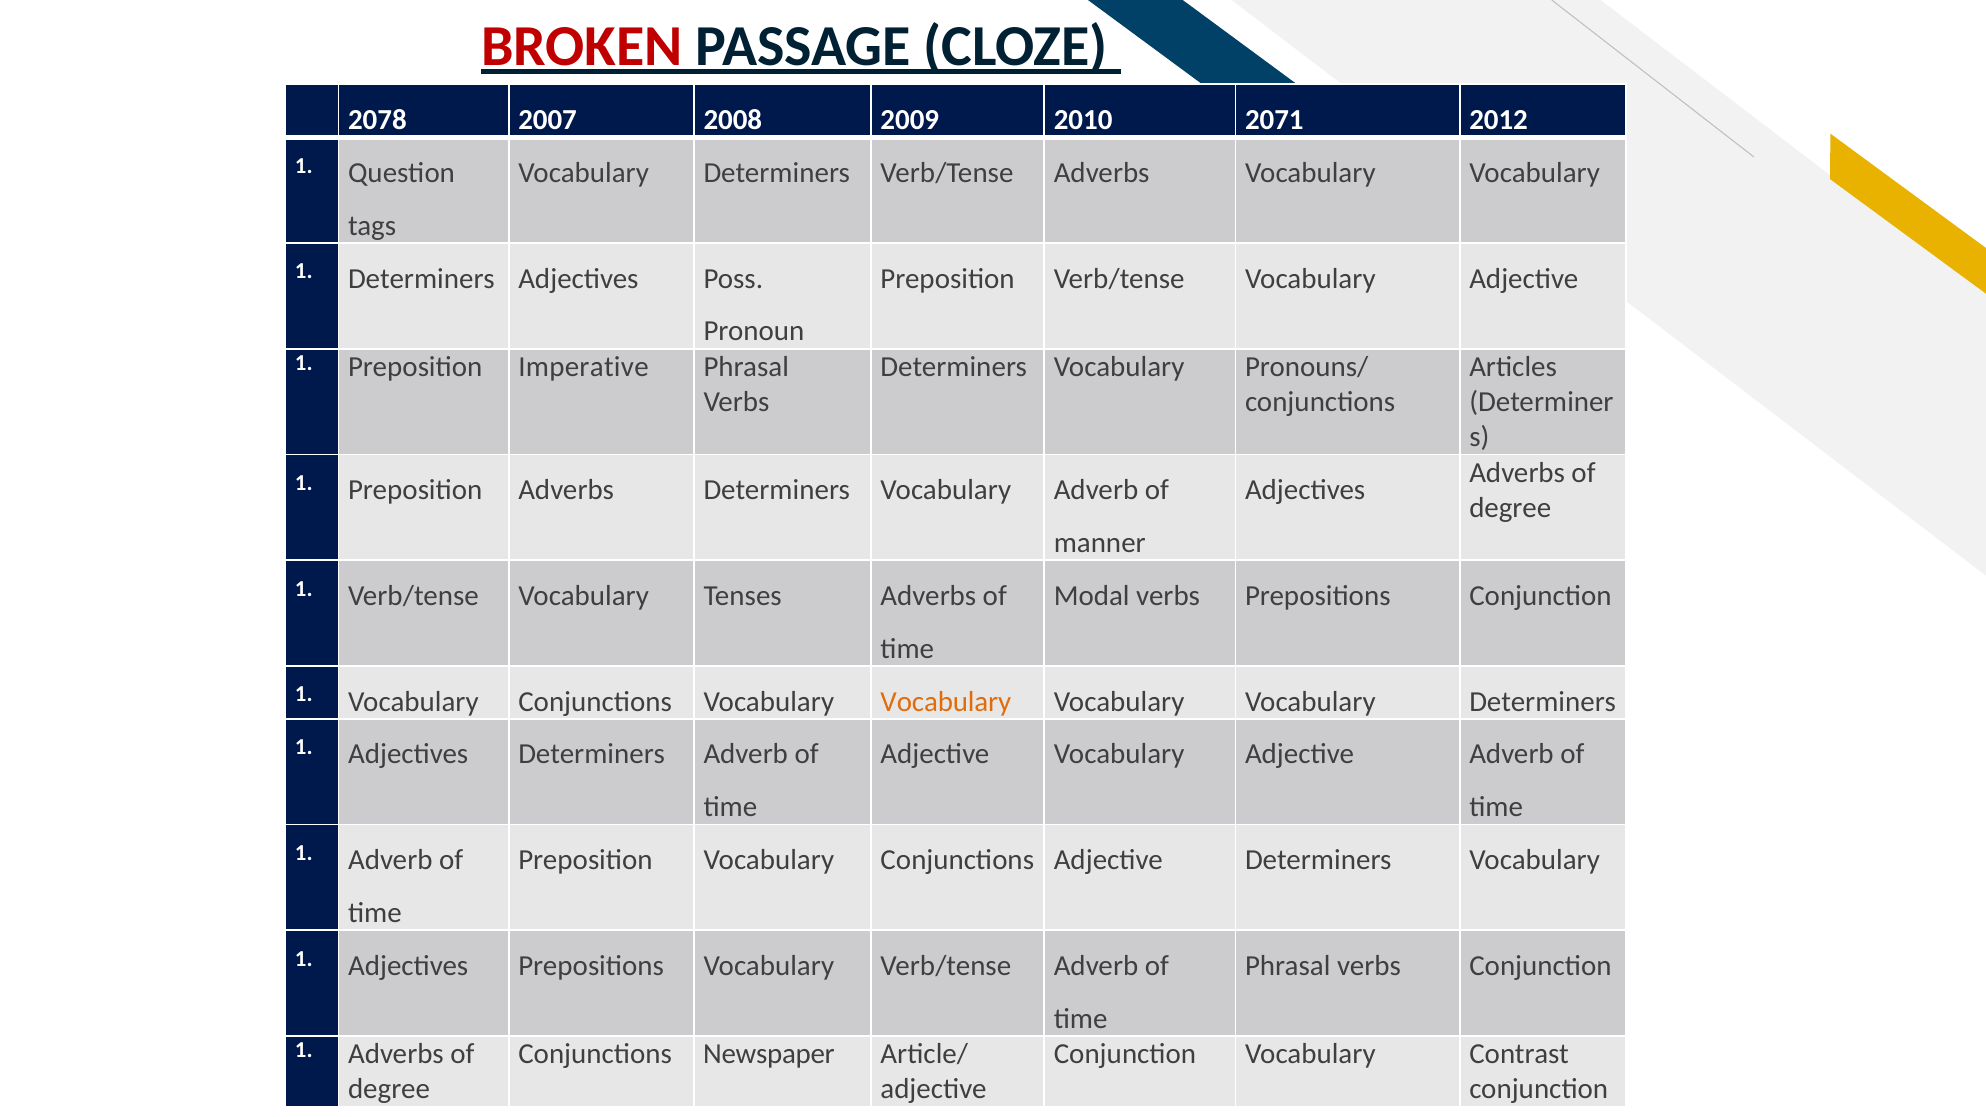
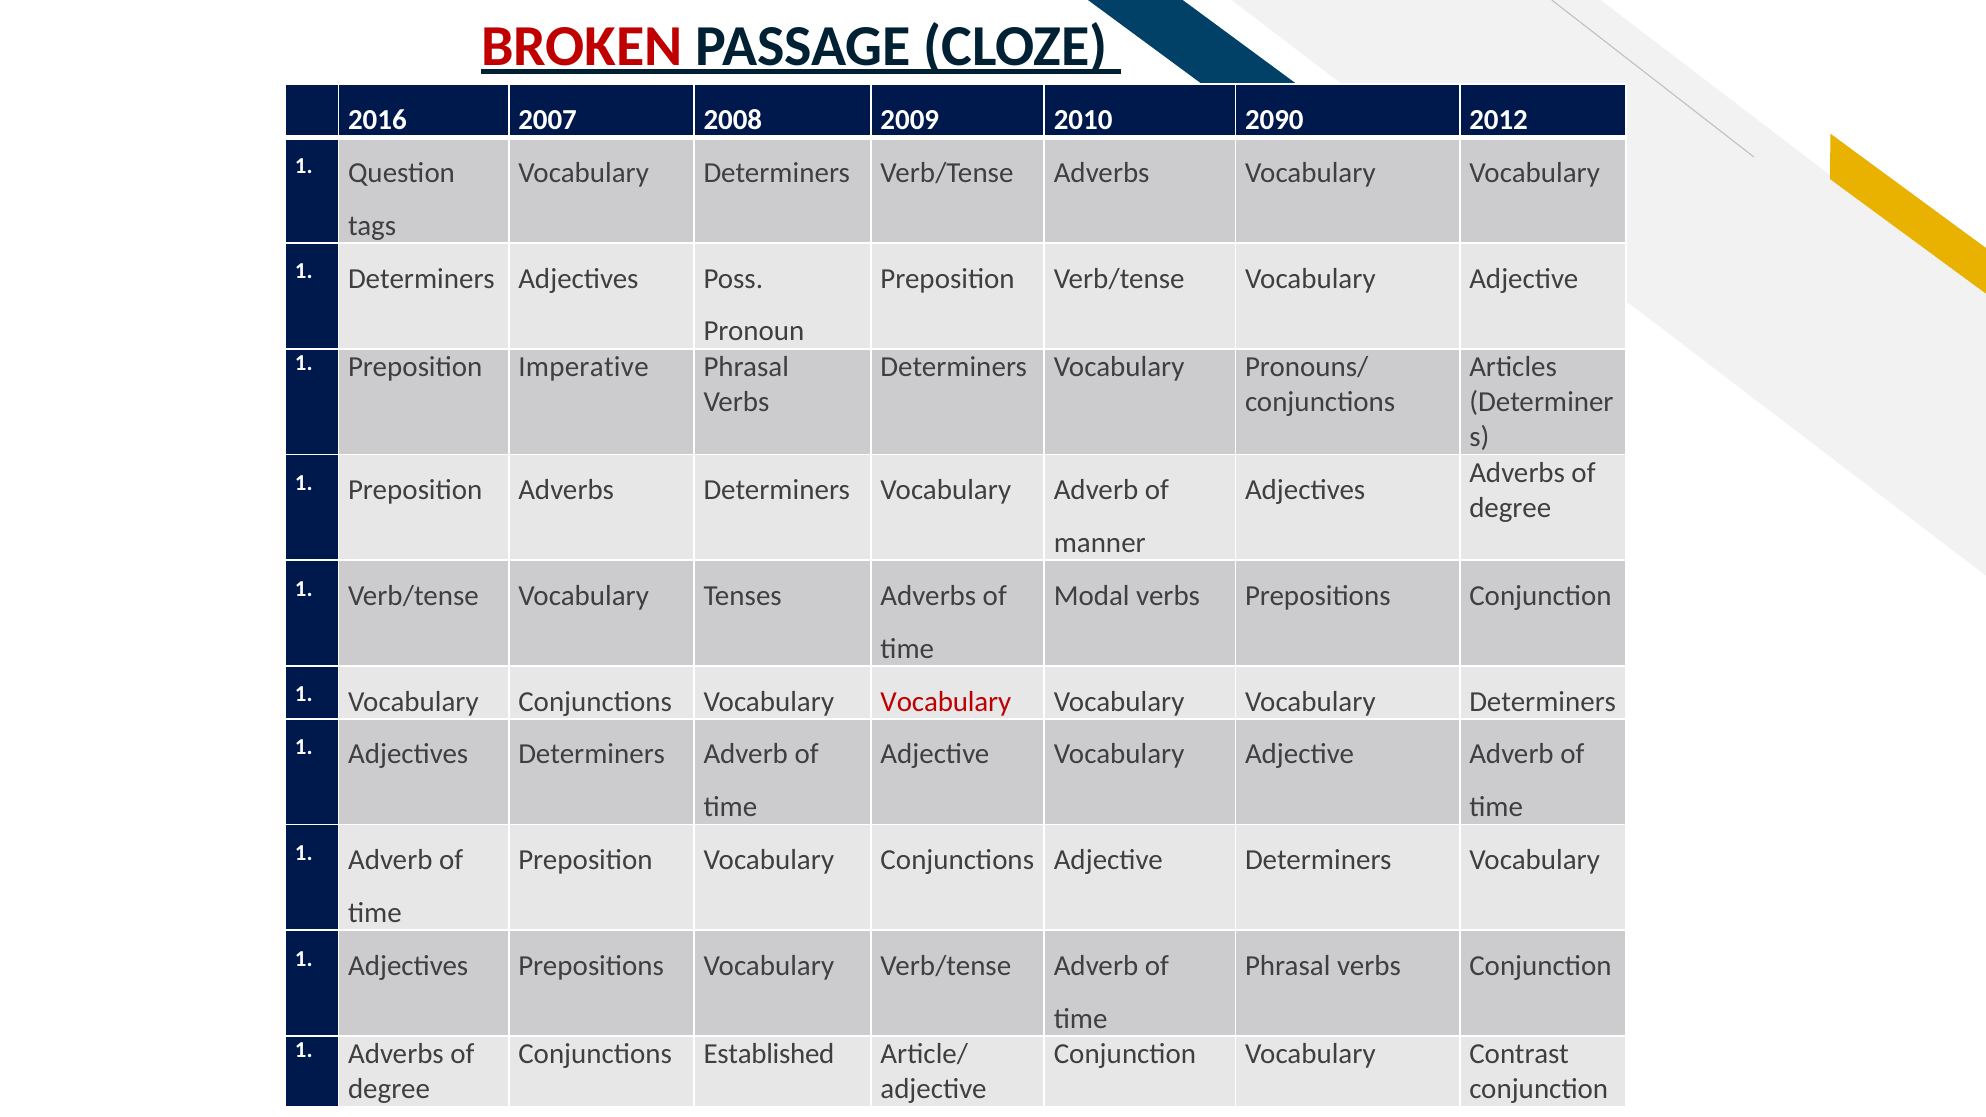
2078: 2078 -> 2016 (377, 120)
2071: 2071 -> 2090 (1274, 120)
Vocabulary colour: orange -> red (946, 702)
Newspaper: Newspaper -> Established (769, 1054)
